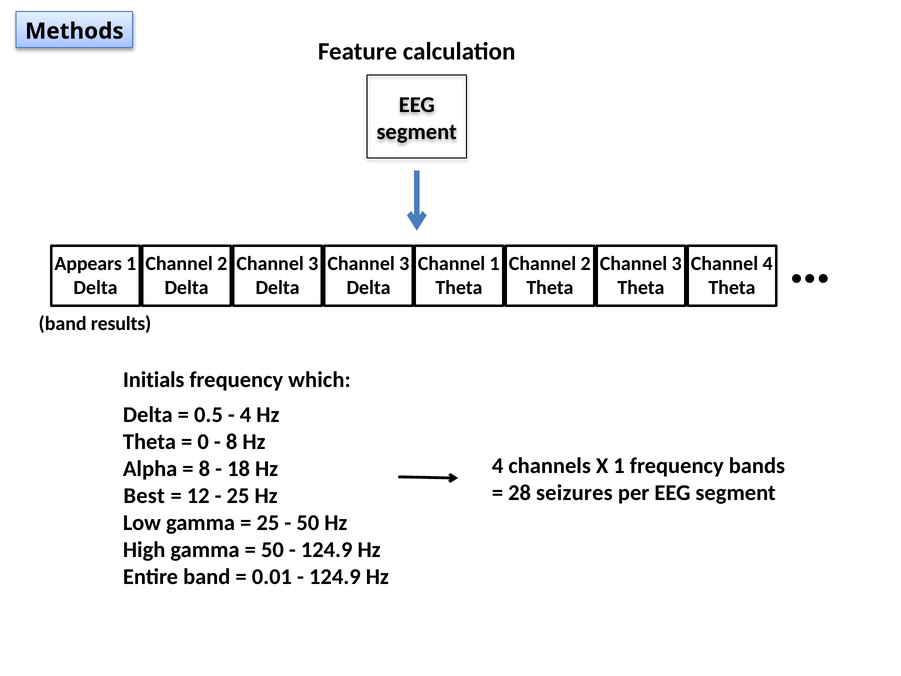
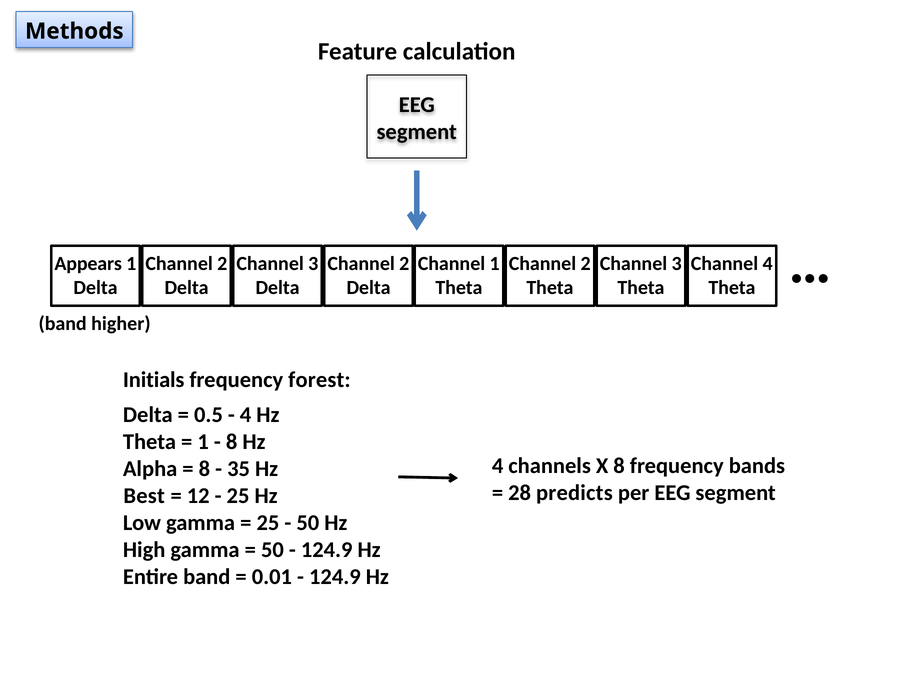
3: 3 -> 2 (404, 263)
results: results -> higher (121, 324)
which: which -> forest (319, 380)
0: 0 -> 1 (203, 441)
X 1: 1 -> 8 (619, 466)
18: 18 -> 35 (239, 468)
seizures: seizures -> predicts (574, 493)
